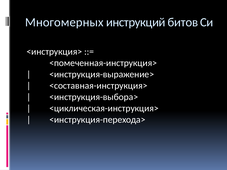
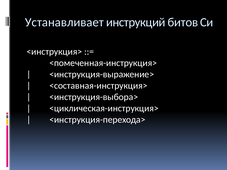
Многомерных: Многомерных -> Устанавливает (64, 22)
